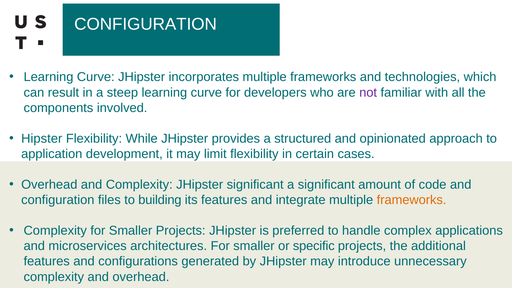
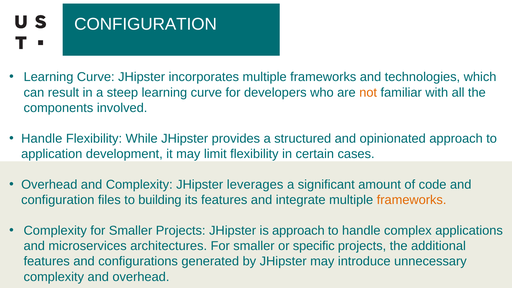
not colour: purple -> orange (368, 92)
Hipster: Hipster -> Handle (42, 139)
JHipster significant: significant -> leverages (255, 185)
is preferred: preferred -> approach (298, 231)
